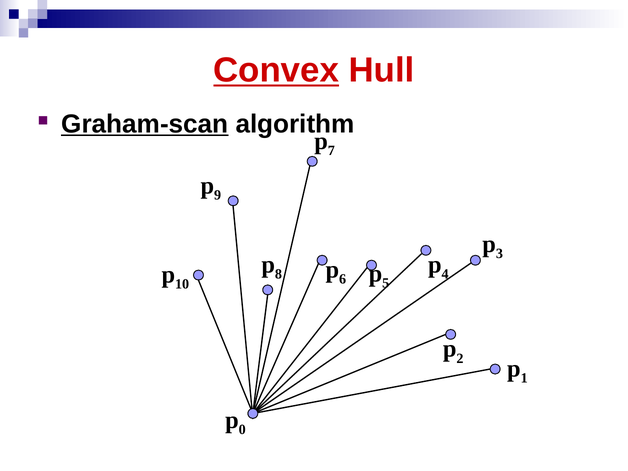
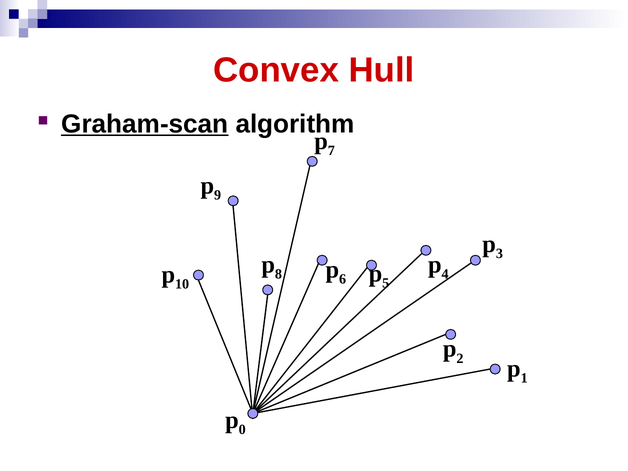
Convex underline: present -> none (276, 70)
